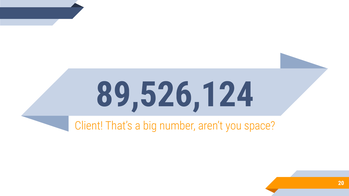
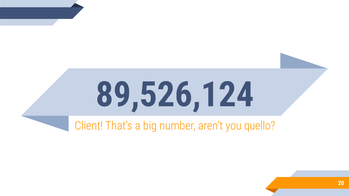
space: space -> quello (260, 126)
